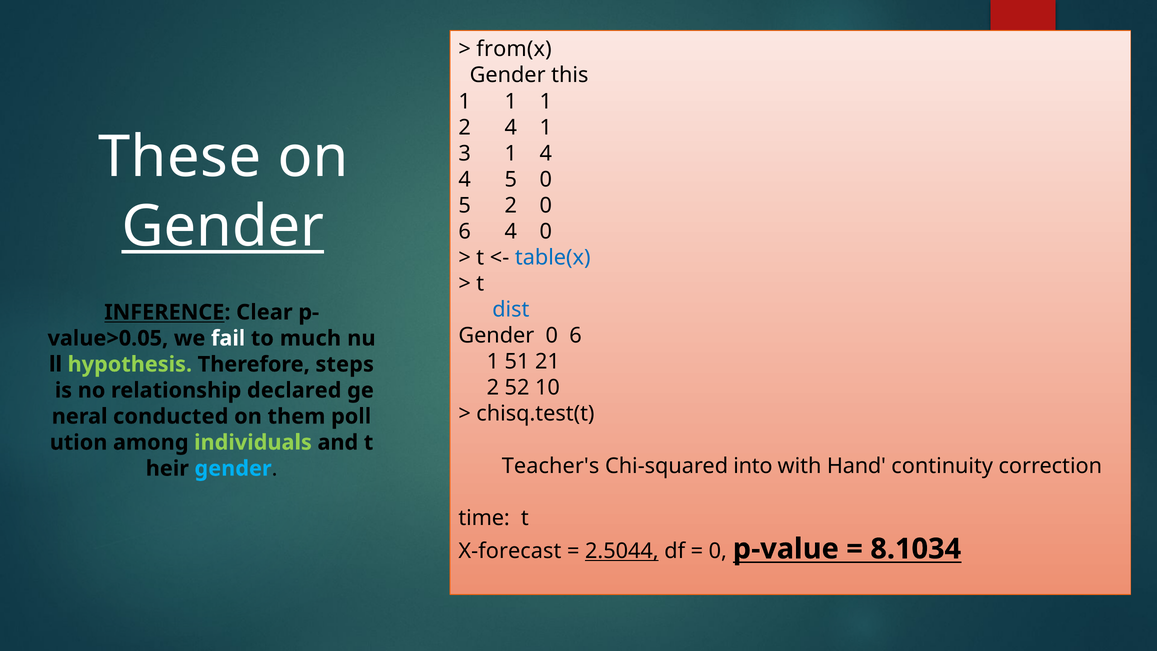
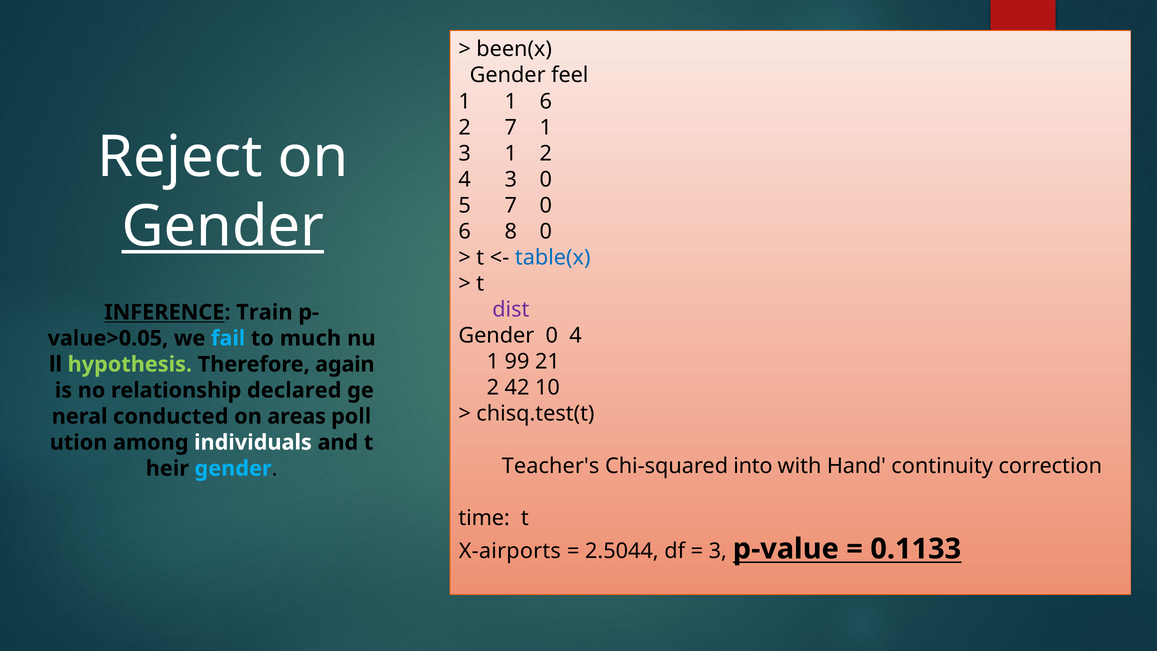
from(x: from(x -> been(x (514, 49)
this: this -> feel (570, 75)
1 1 1: 1 -> 6 (546, 101)
2 4: 4 -> 7 (511, 127)
These: These -> Reject (180, 157)
1 4: 4 -> 2 (546, 153)
4 5: 5 -> 3 (511, 179)
5 2: 2 -> 7 (511, 205)
6 4: 4 -> 8 (511, 231)
dist colour: blue -> purple (511, 310)
Clear: Clear -> Train (264, 312)
Gender 0 6: 6 -> 4 (575, 336)
fail colour: white -> light blue (228, 338)
51: 51 -> 99 (517, 362)
steps: steps -> again (345, 364)
52: 52 -> 42 (517, 388)
them: them -> areas (297, 416)
individuals colour: light green -> white (253, 442)
X-forecast: X-forecast -> X-airports (510, 551)
2.5044 underline: present -> none (622, 551)
0: 0 -> 3 (718, 551)
8.1034: 8.1034 -> 0.1133 (916, 549)
